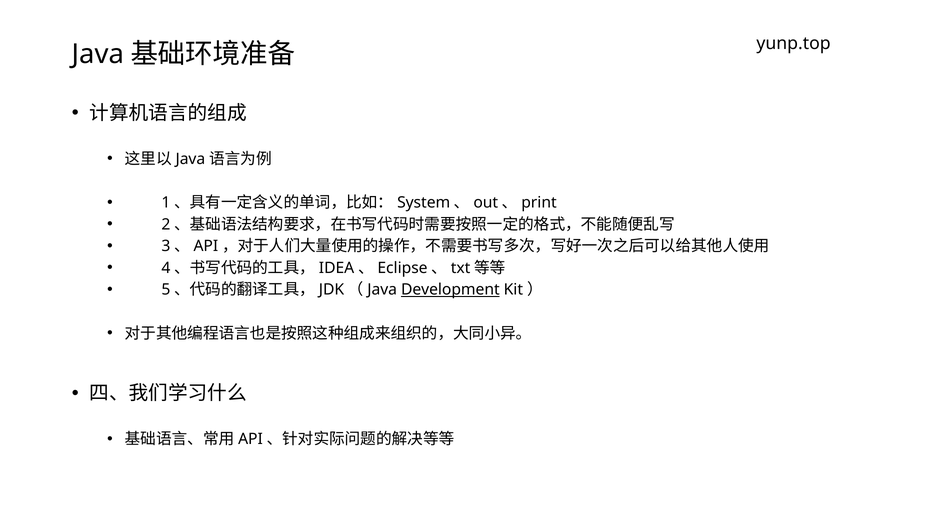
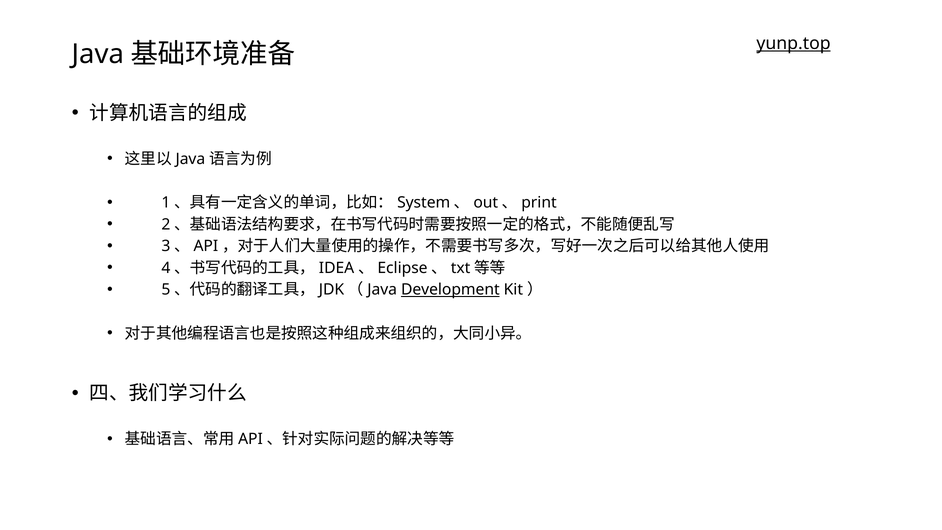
yunp.top underline: none -> present (794, 43)
